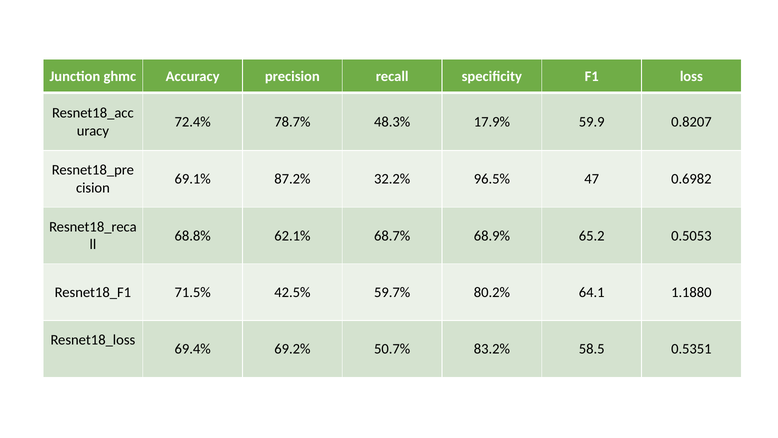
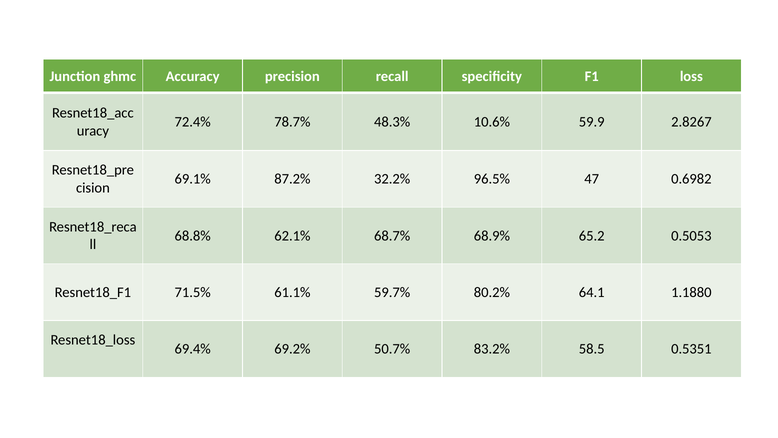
17.9%: 17.9% -> 10.6% (492, 122)
0.8207: 0.8207 -> 2.8267 (691, 122)
42.5%: 42.5% -> 61.1% (292, 292)
